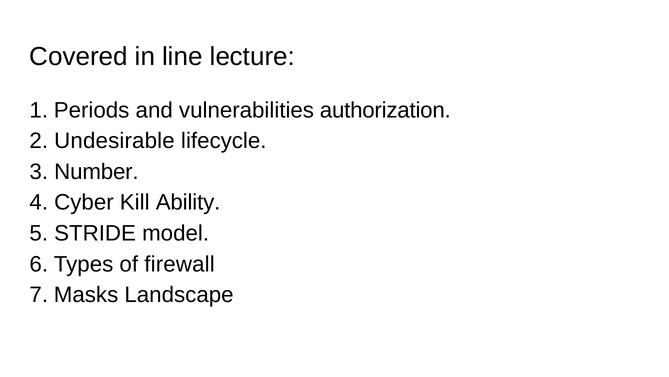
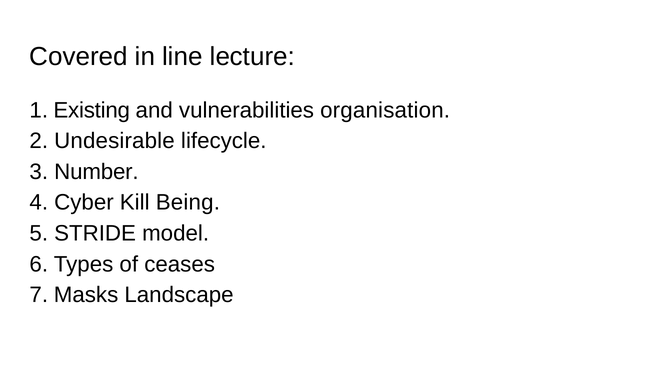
Periods: Periods -> Existing (92, 110)
authorization: authorization -> organisation (385, 110)
Ability: Ability -> Being (188, 202)
firewall: firewall -> ceases (180, 264)
